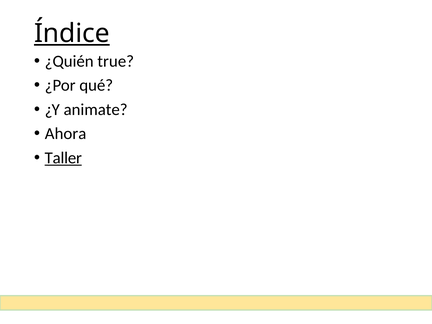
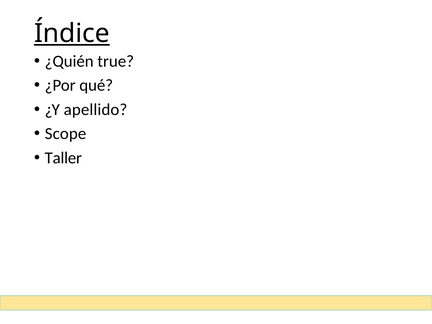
animate: animate -> apellido (96, 110)
Ahora: Ahora -> Scope (66, 134)
Taller underline: present -> none (63, 158)
